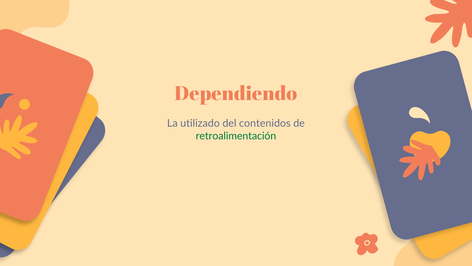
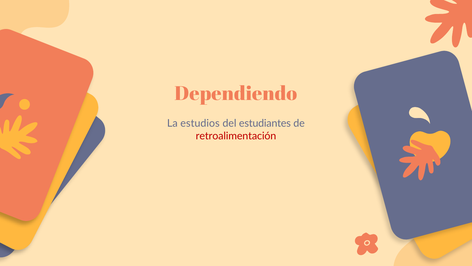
utilizado: utilizado -> estudios (200, 123)
contenidos: contenidos -> estudiantes (265, 123)
retroalimentación colour: green -> red (236, 136)
